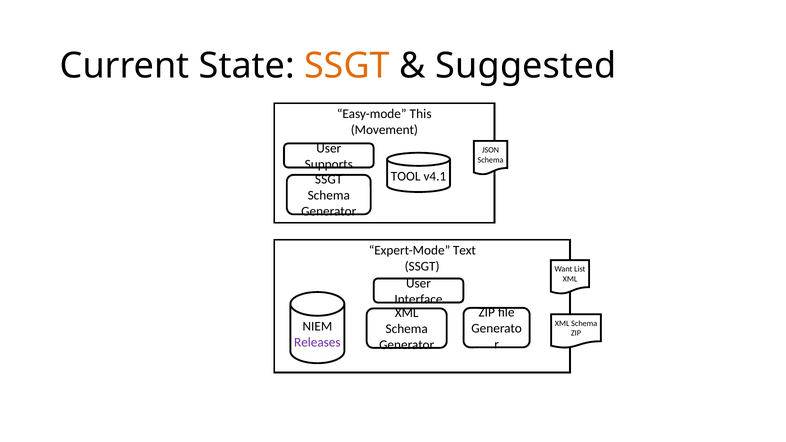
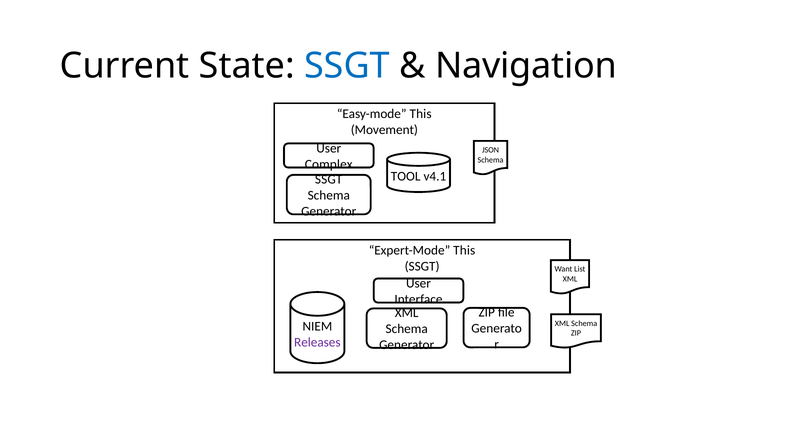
SSGT colour: orange -> blue (347, 66)
Suggested: Suggested -> Navigation (526, 66)
Supports: Supports -> Complex (329, 164)
Expert-Mode Text: Text -> This (464, 251)
